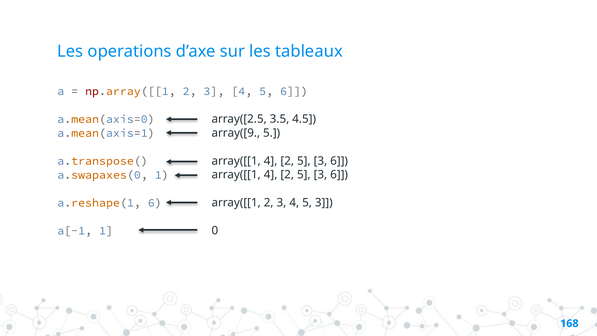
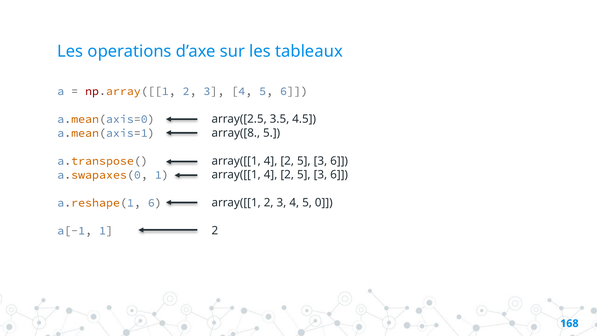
array([9: array([9 -> array([8 (236, 133)
4 5 3: 3 -> 0 (324, 203)
1 0: 0 -> 2 (215, 230)
